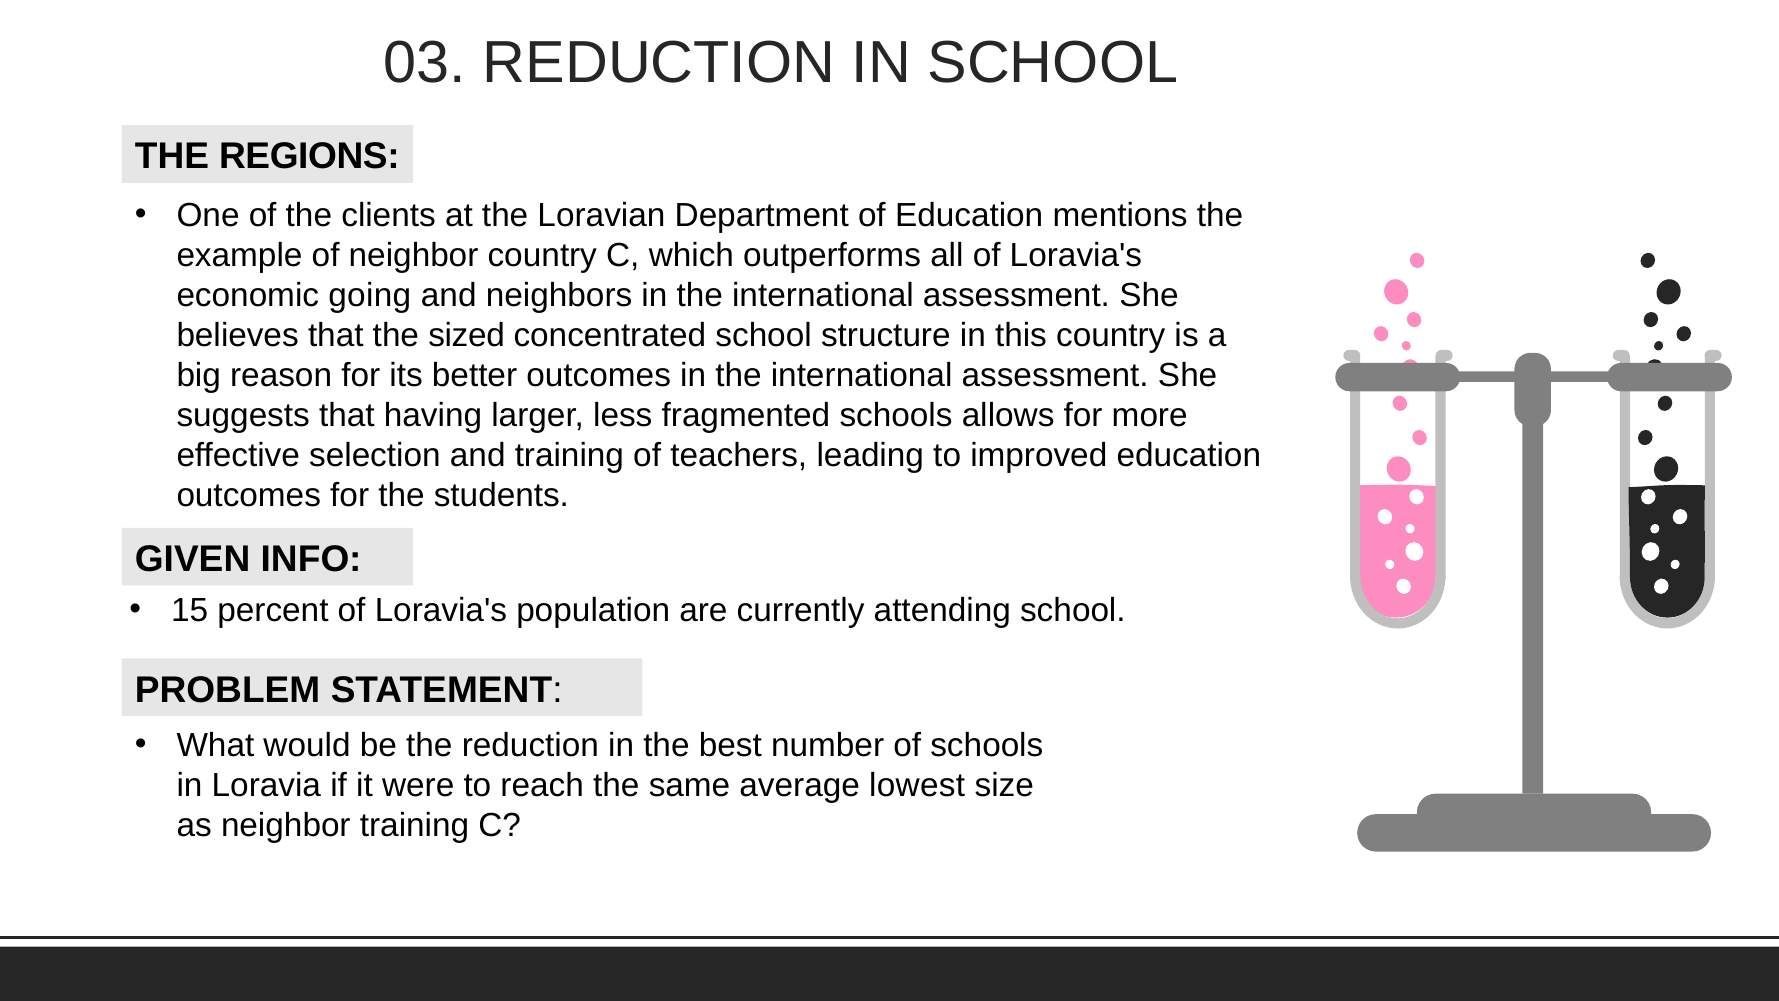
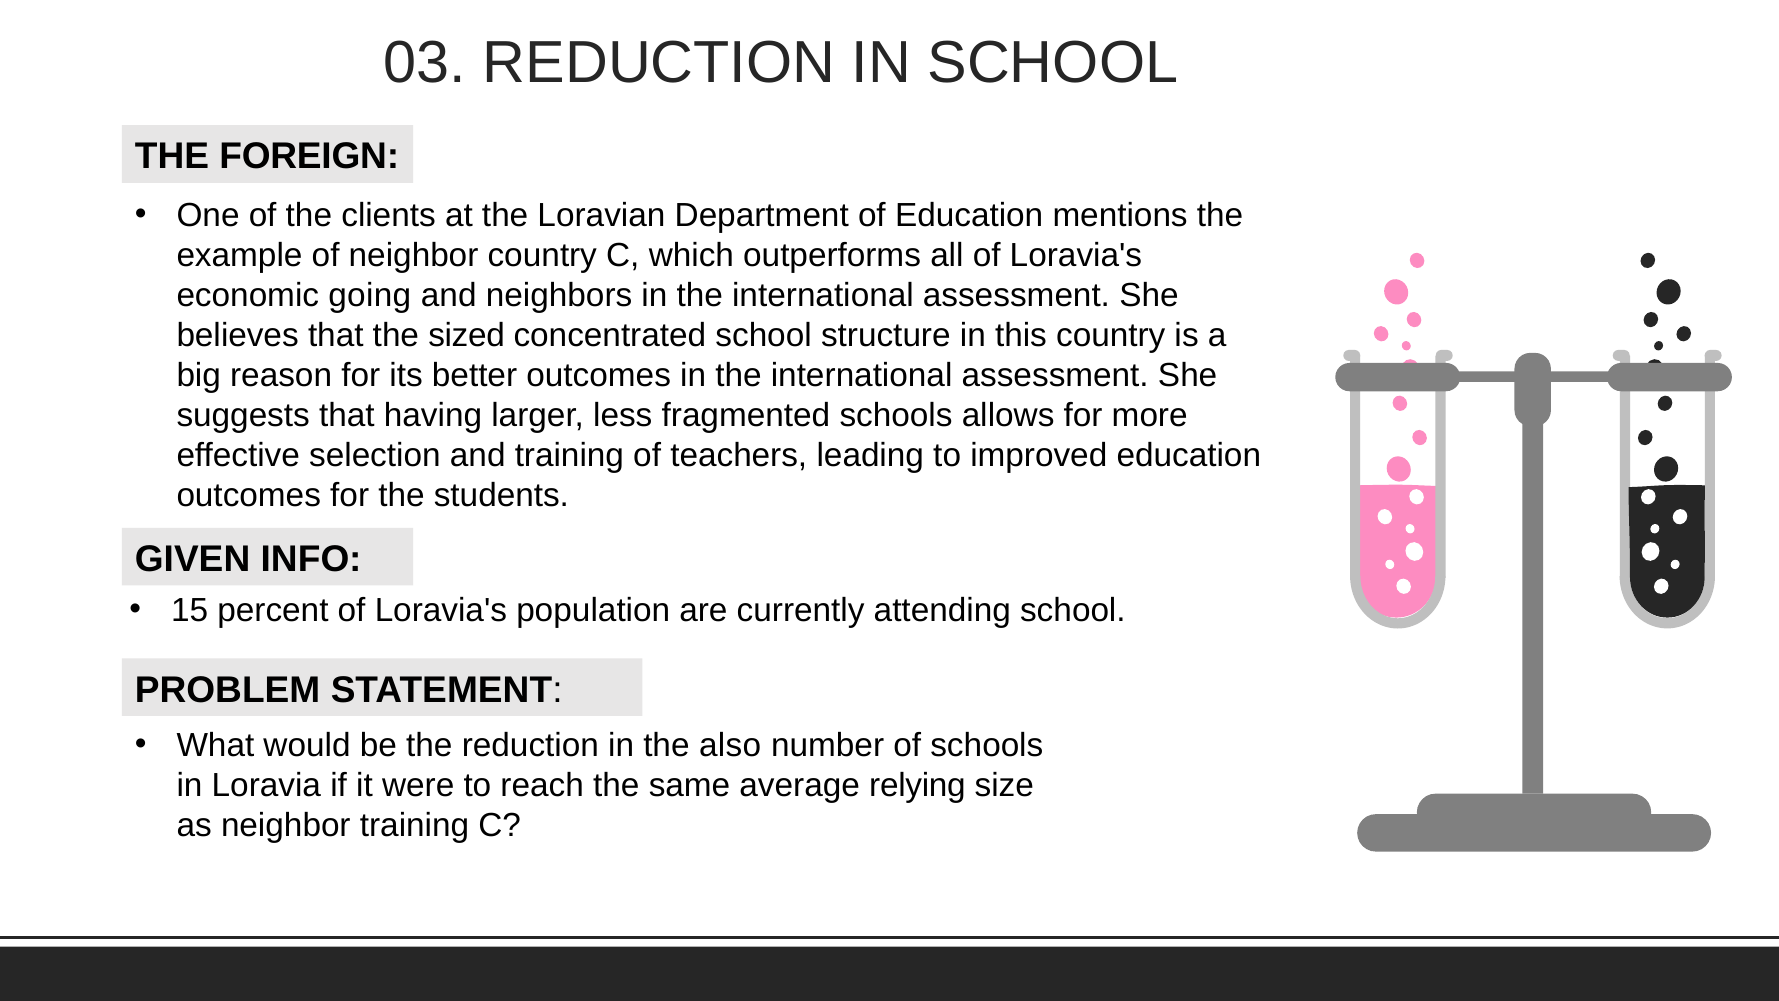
REGIONS: REGIONS -> FOREIGN (309, 157)
best: best -> also (730, 745)
lowest: lowest -> relying (917, 785)
